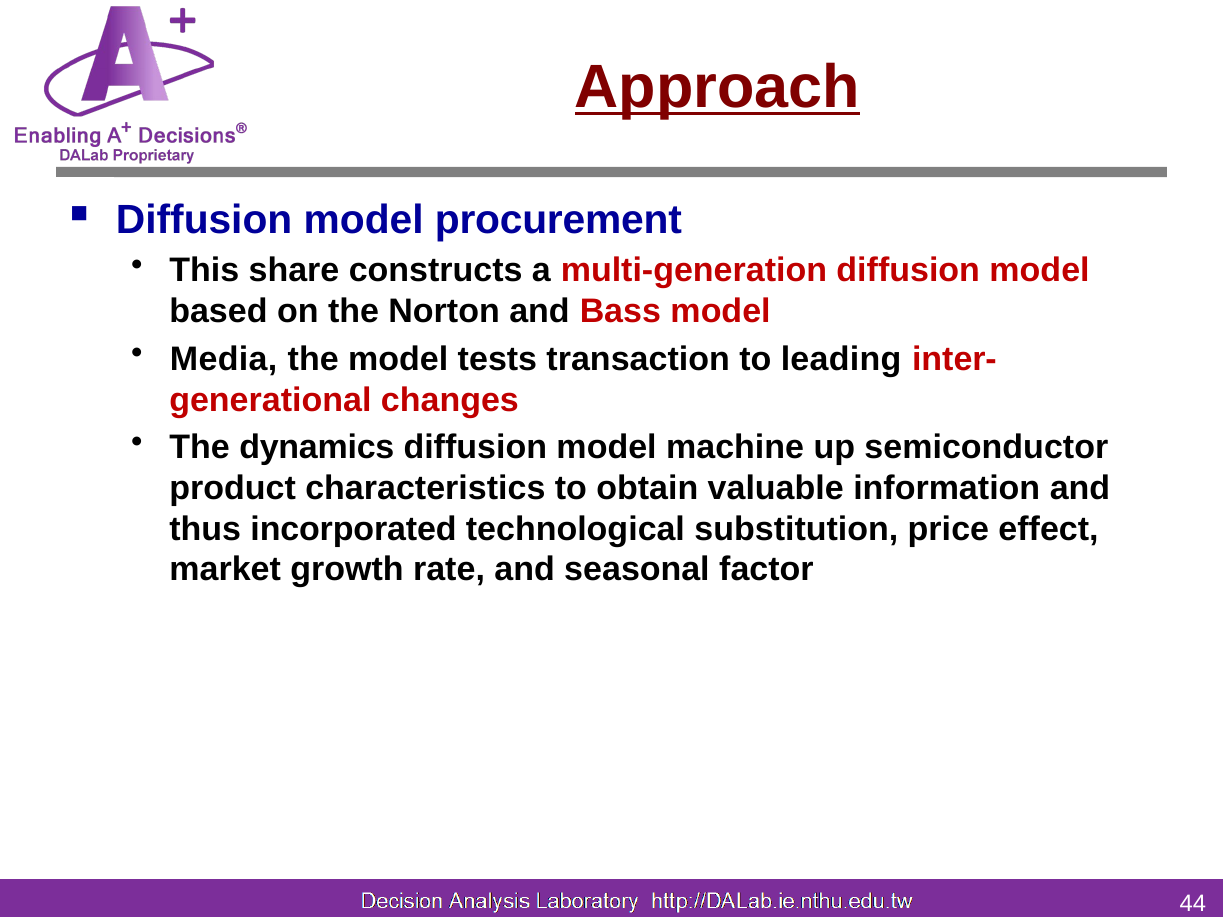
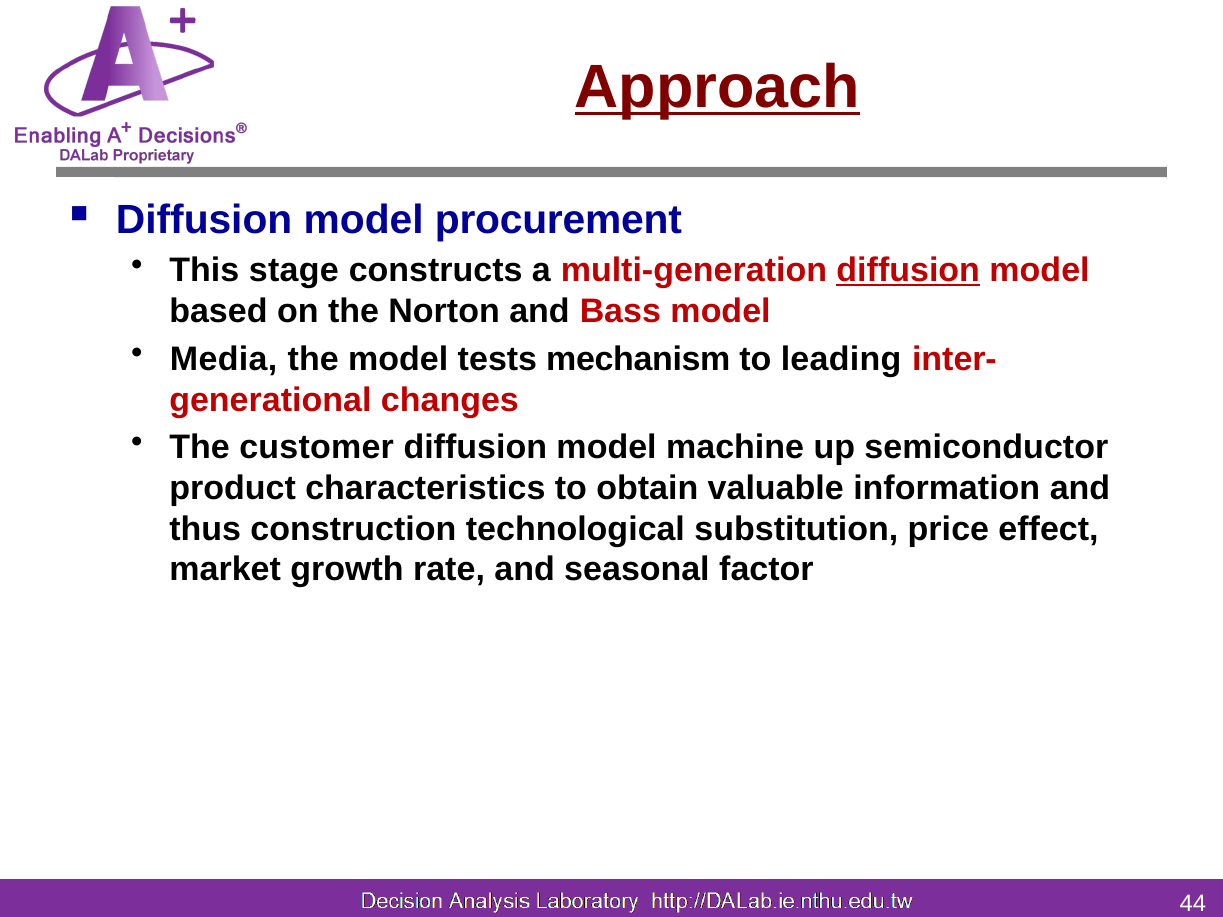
share: share -> stage (294, 271)
diffusion underline: none -> present (908, 271)
transaction: transaction -> mechanism (638, 359)
dynamics: dynamics -> customer (317, 448)
incorporated: incorporated -> construction (353, 529)
